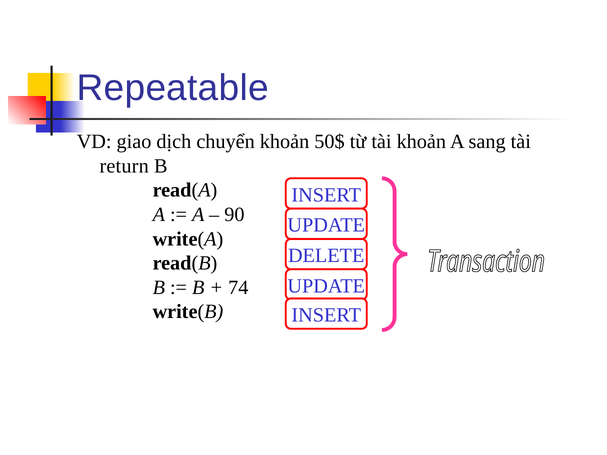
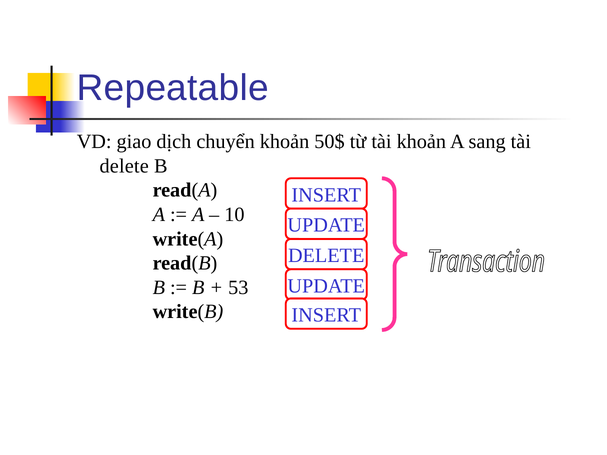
return: return -> delete (124, 166)
90: 90 -> 10 (234, 215)
74: 74 -> 53 (238, 288)
